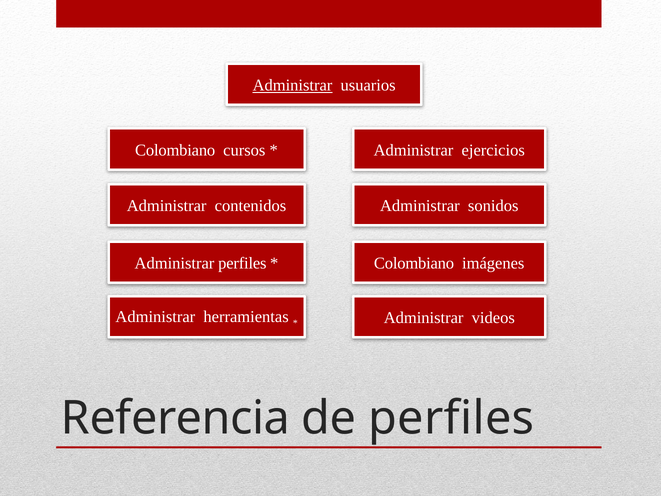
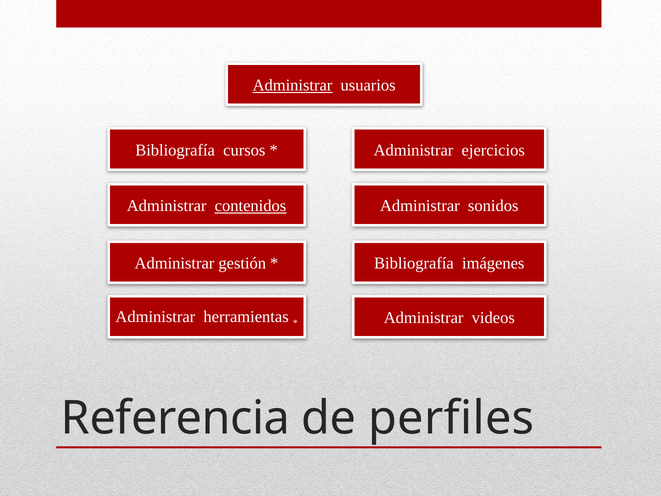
Colombiano: Colombiano -> Bibliografía (175, 150)
contenidos underline: none -> present (250, 206)
Administrar perfiles: perfiles -> gestión (242, 263)
Colombiano: Colombiano -> Bibliografía (414, 263)
